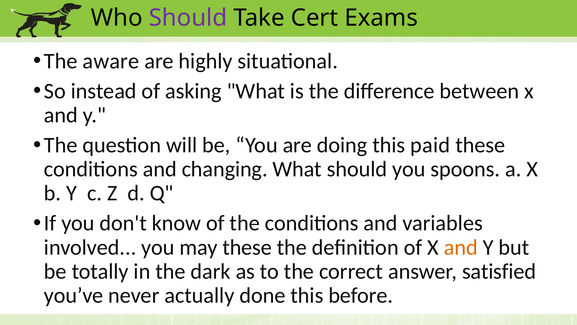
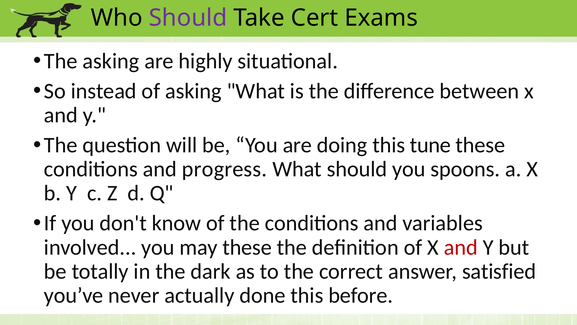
The aware: aware -> asking (111, 61)
paid: paid -> tune (430, 145)
changing: changing -> progress (225, 169)
and colour: orange -> red (461, 247)
